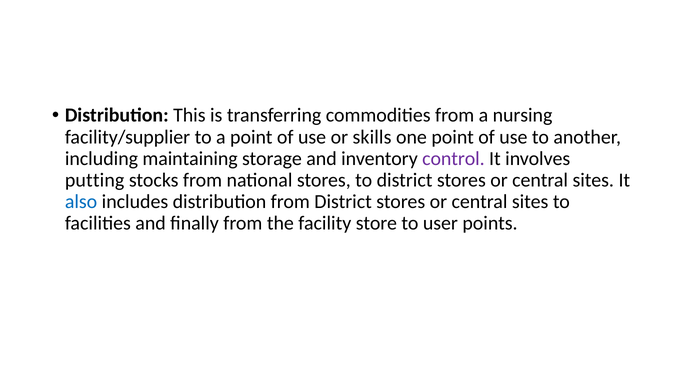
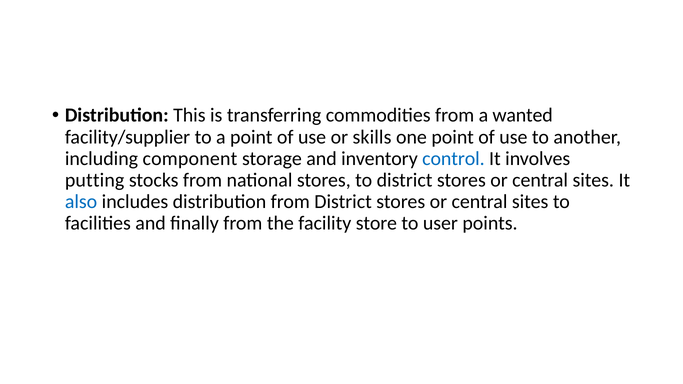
nursing: nursing -> wanted (523, 115)
maintaining: maintaining -> component (190, 159)
control colour: purple -> blue (453, 159)
